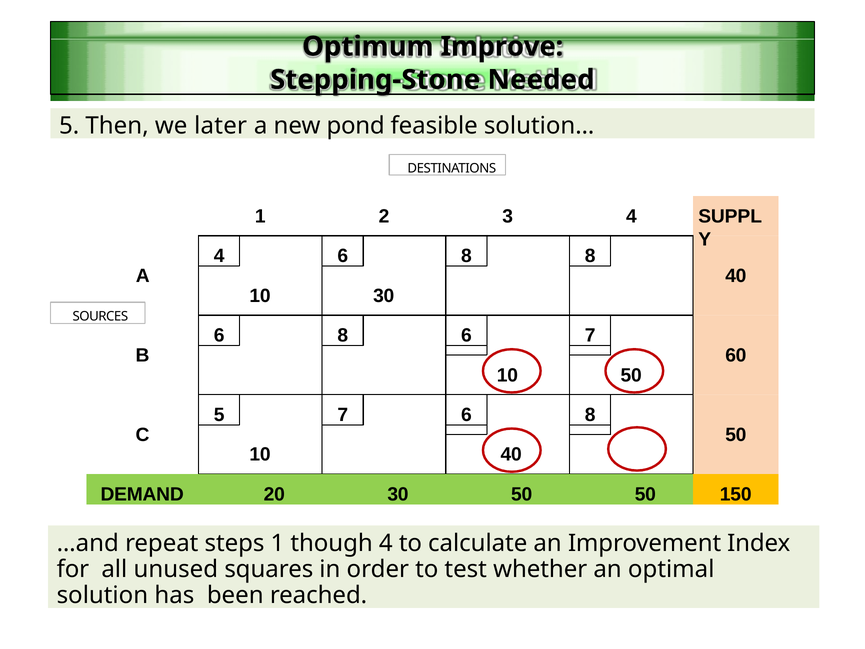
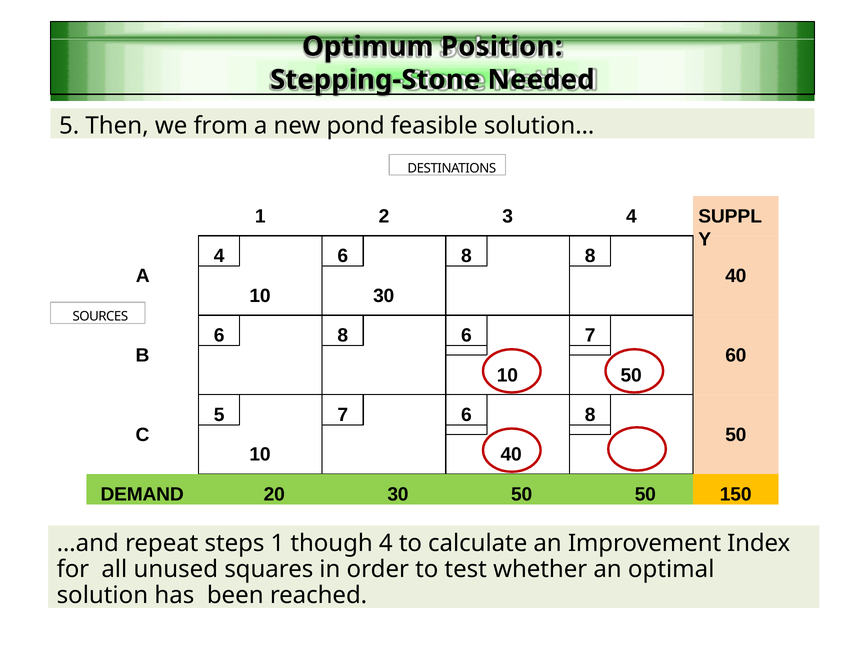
Improve: Improve -> Position (502, 46)
later: later -> from (221, 126)
